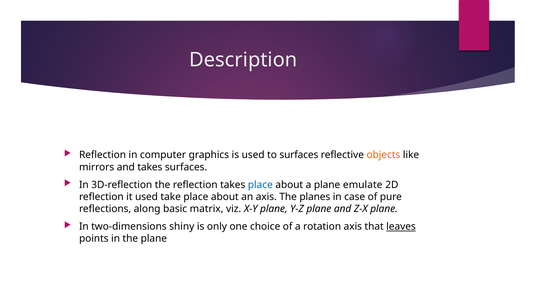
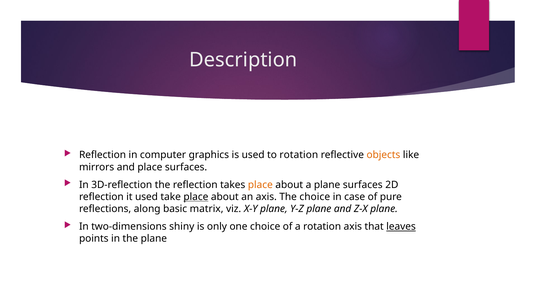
to surfaces: surfaces -> rotation (299, 155)
and takes: takes -> place (150, 167)
place colour: blue -> orange (260, 184)
plane emulate: emulate -> surfaces (363, 184)
place underline: none -> present (196, 196)
The planes: planes -> choice (315, 196)
